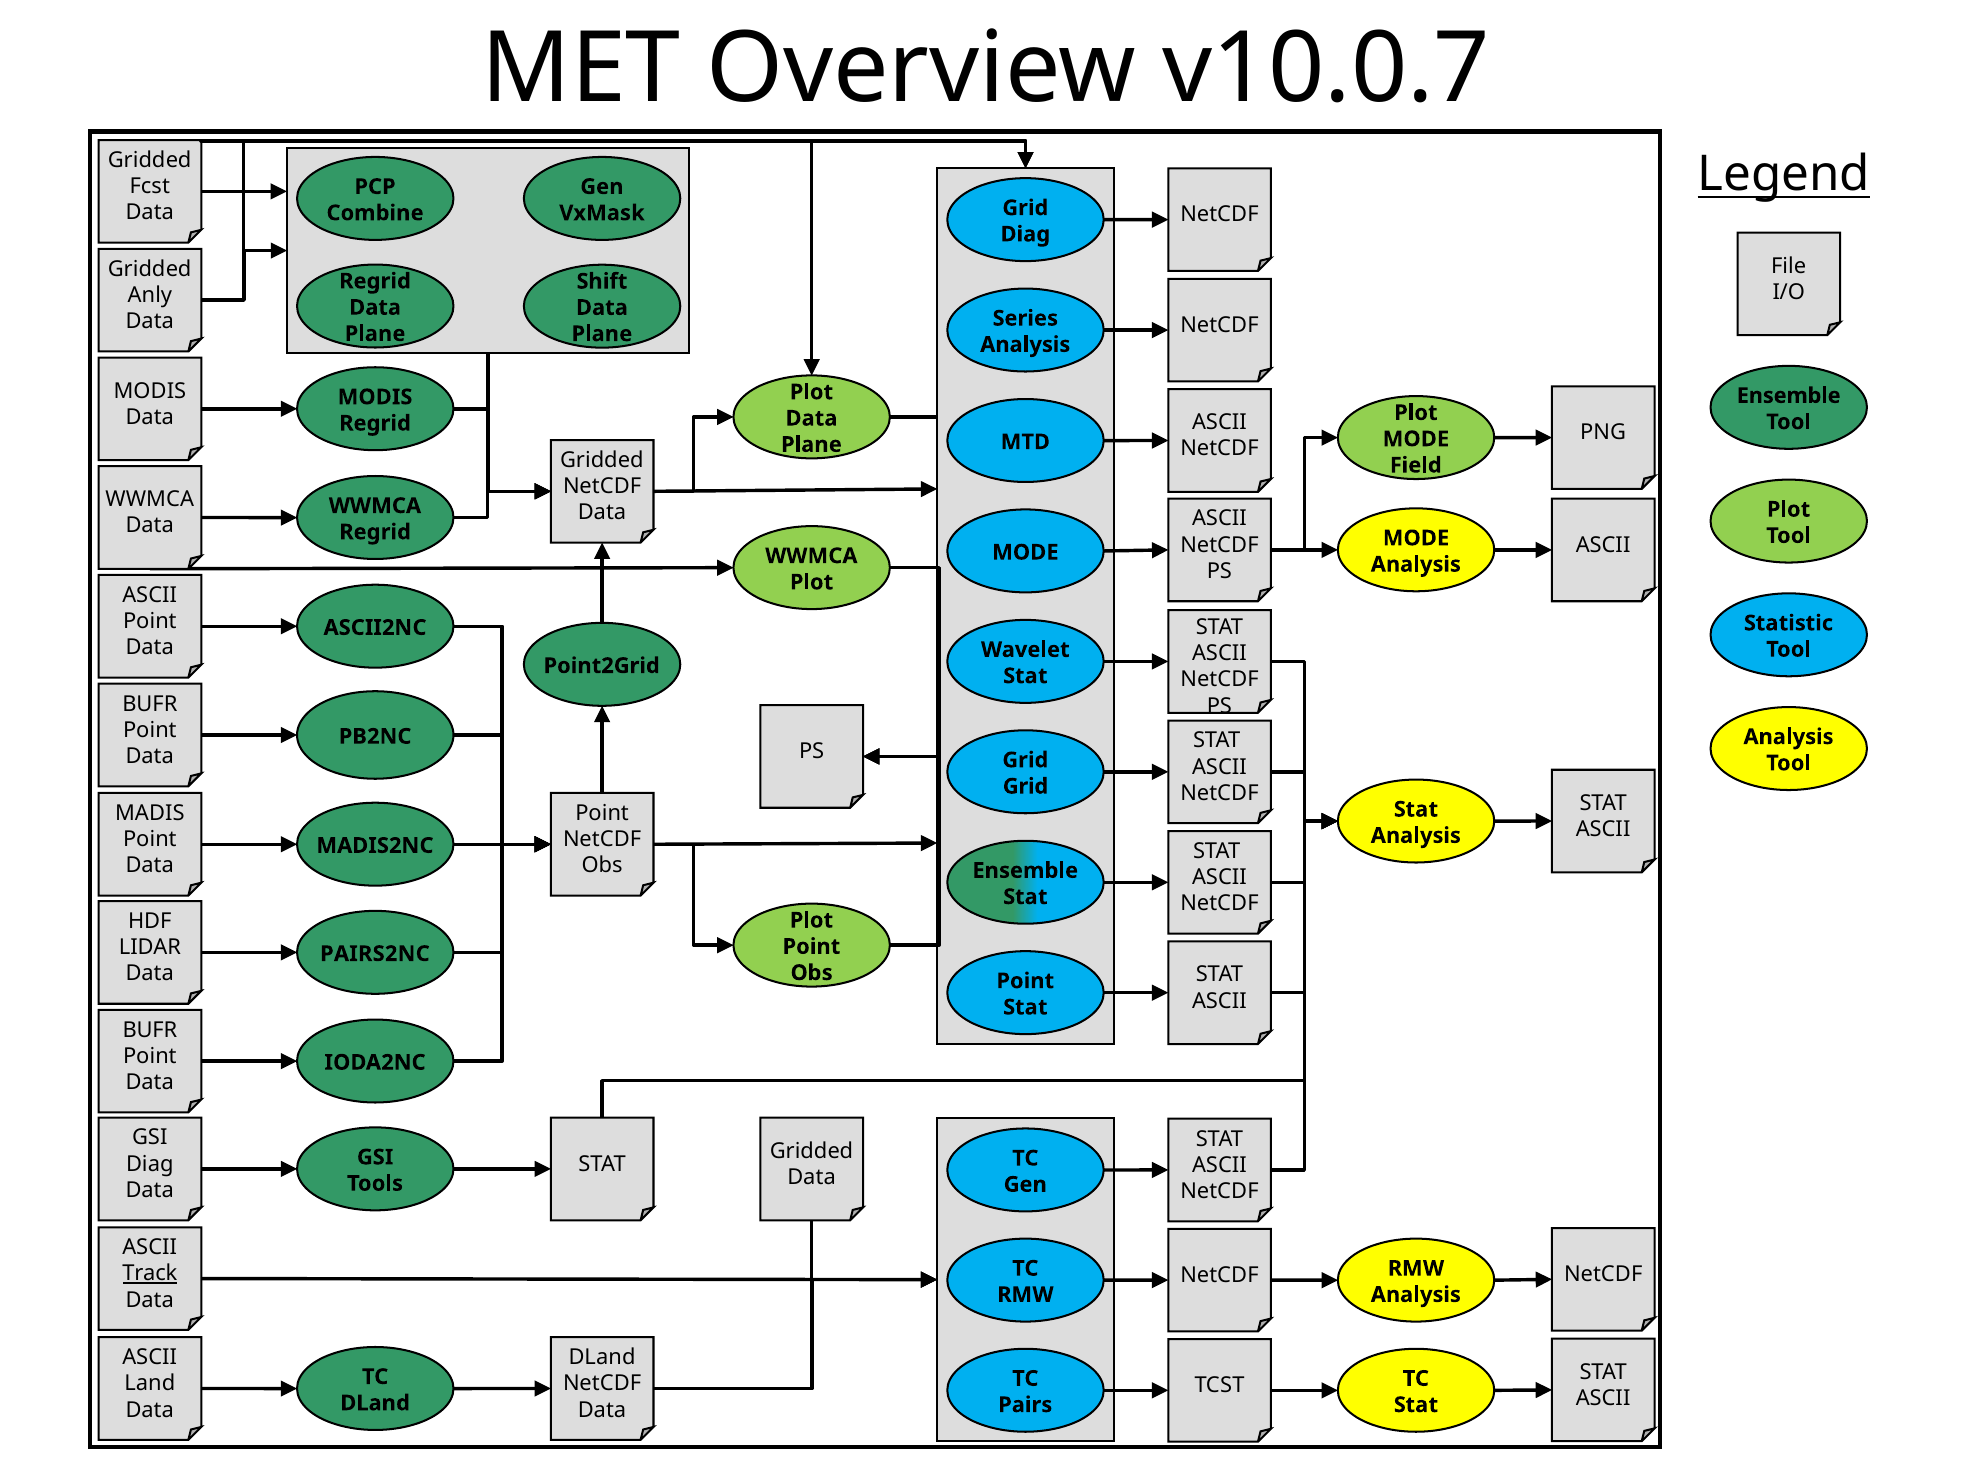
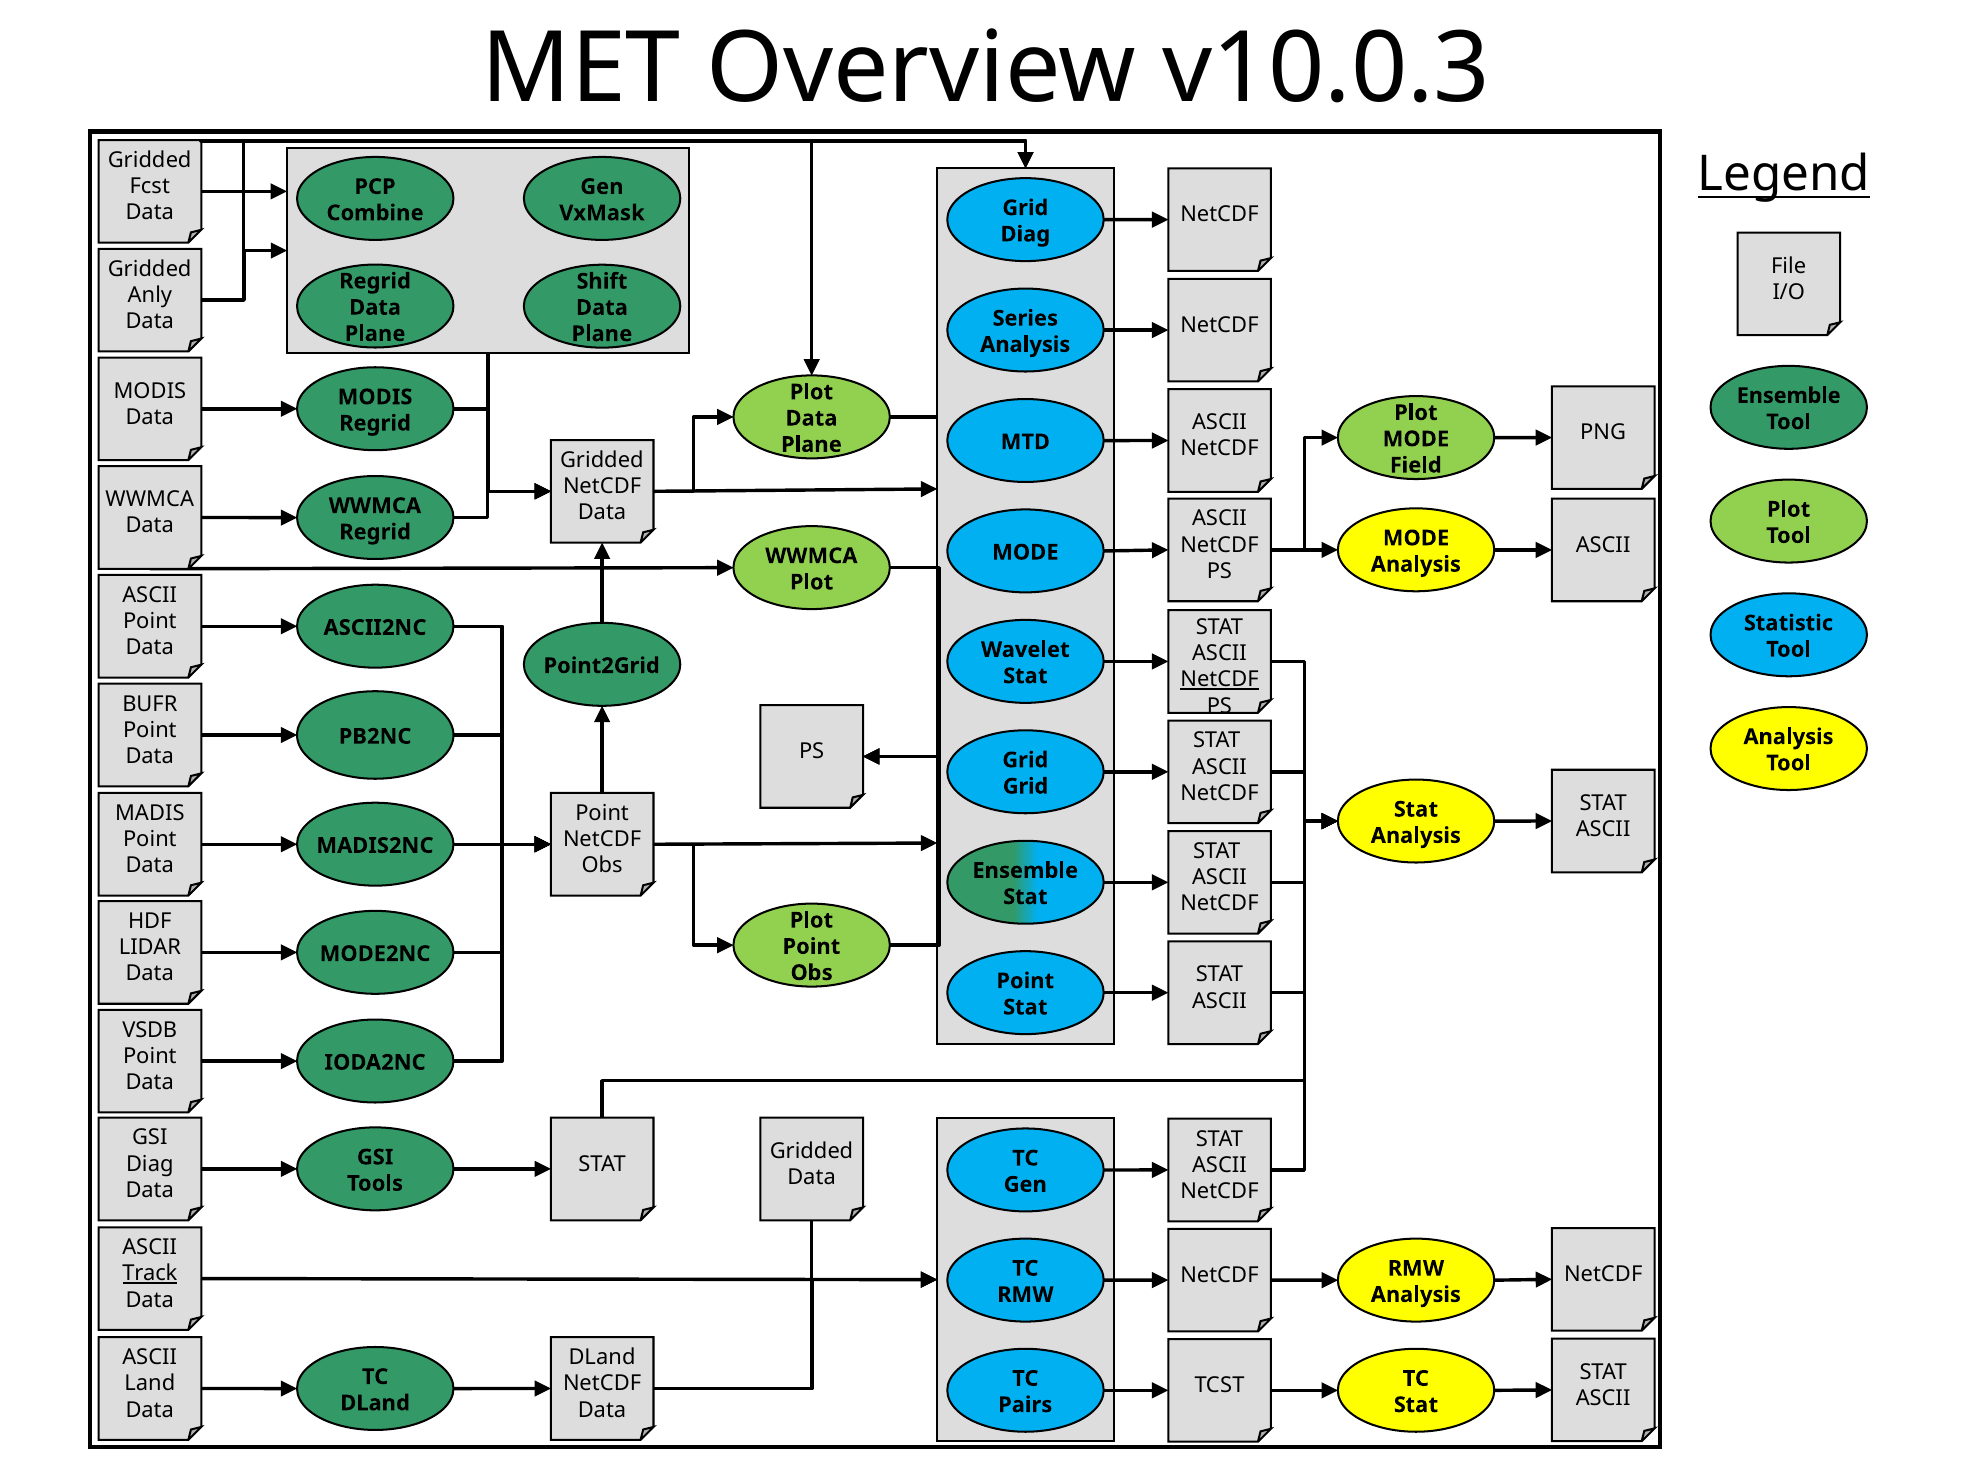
v10.0.7: v10.0.7 -> v10.0.3 (1326, 69)
NetCDF underline: none -> present (1220, 679)
PAIRS2NC: PAIRS2NC -> MODE2NC (375, 954)
BUFR: BUFR -> VSDB (150, 1030)
